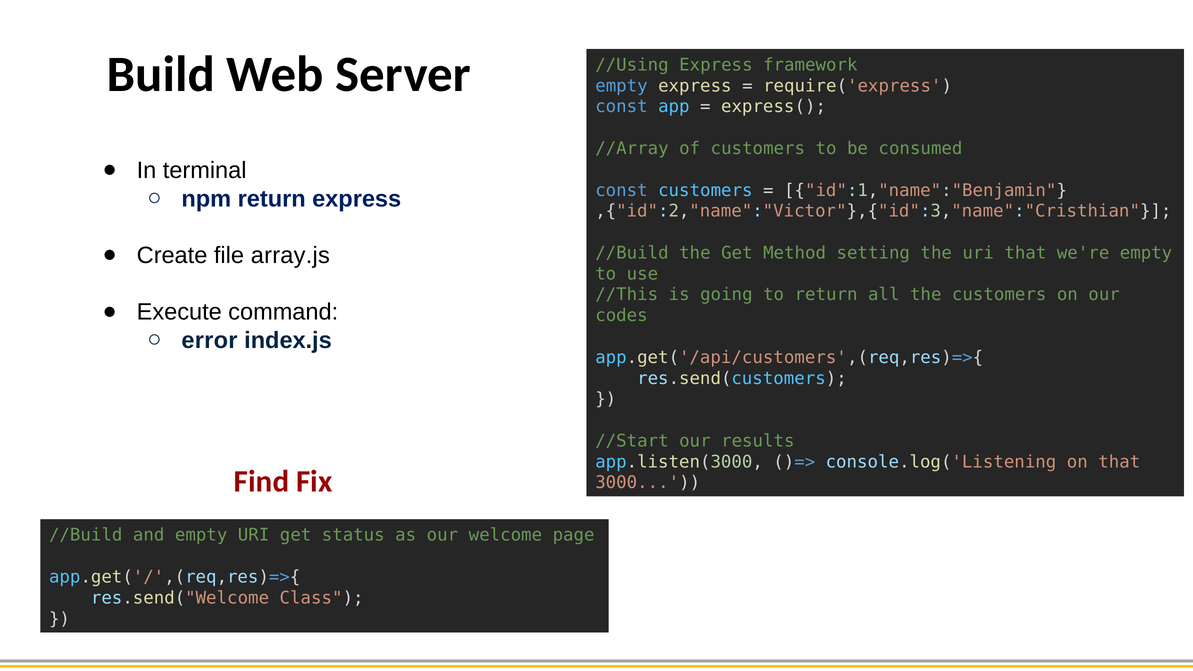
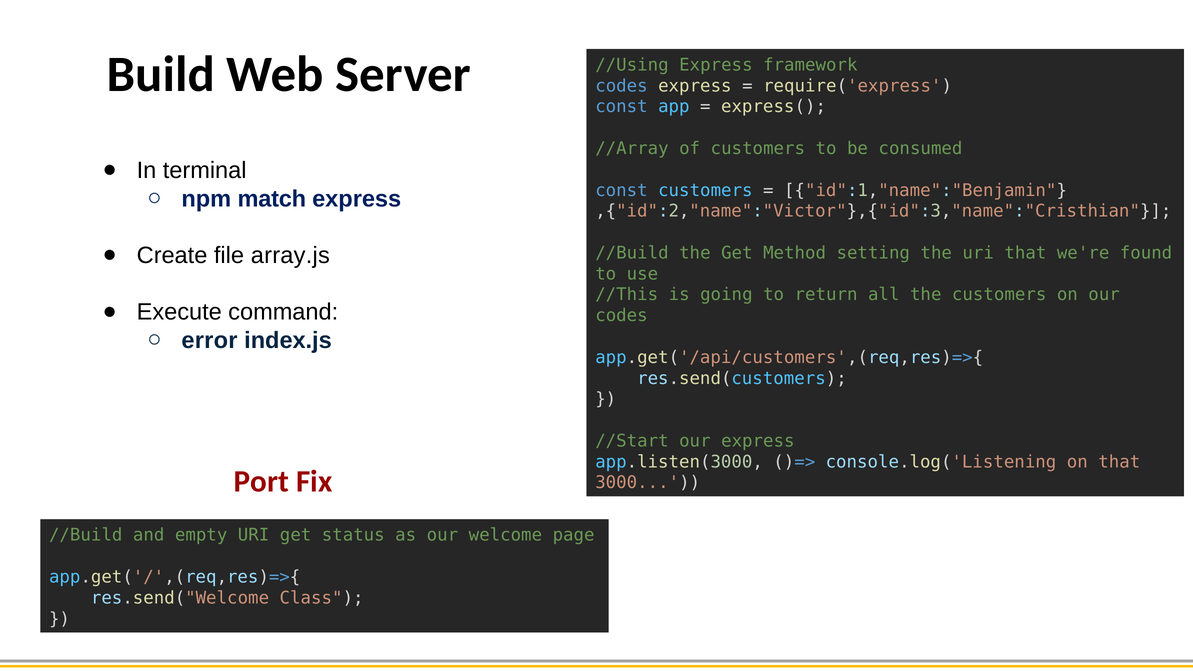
empty: empty -> codes (621, 86)
npm return: return -> match (272, 199)
we're empty: empty -> found (1146, 253)
our results: results -> express (758, 441)
Find: Find -> Port (261, 481)
